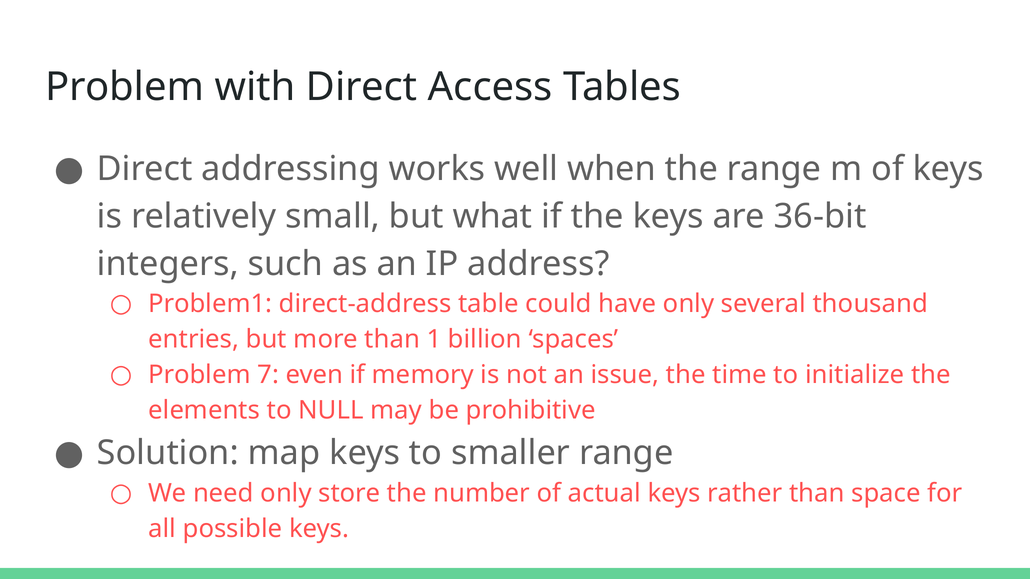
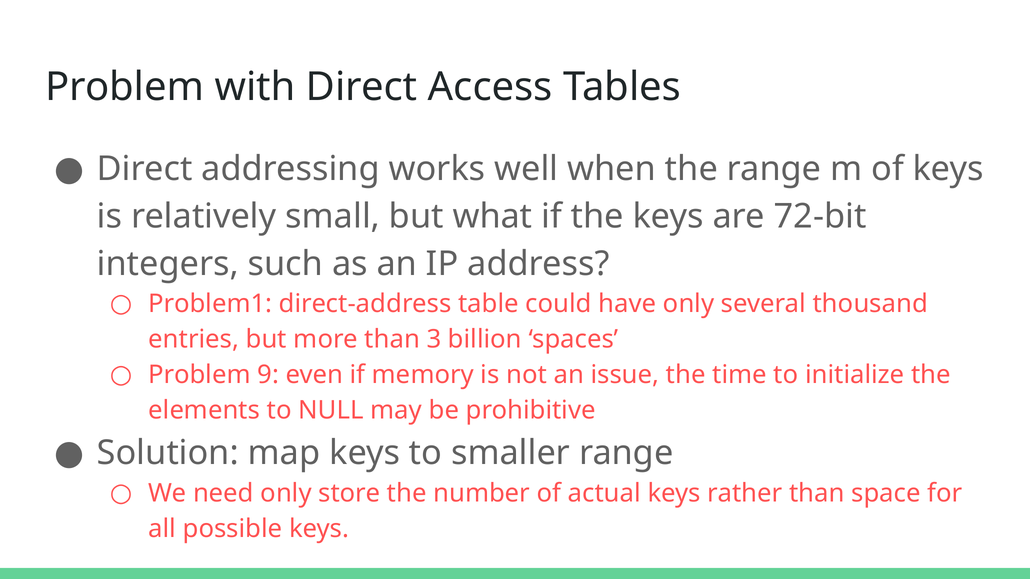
36-bit: 36-bit -> 72-bit (820, 217)
1: 1 -> 3 (434, 340)
7: 7 -> 9 (268, 375)
